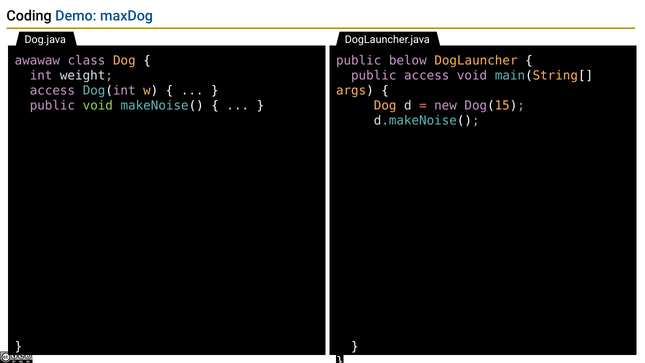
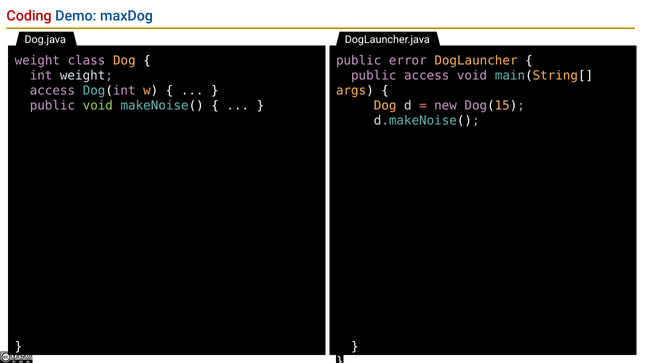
Coding colour: black -> red (29, 16)
awawaw: awawaw -> weight (37, 60)
below: below -> error (408, 60)
